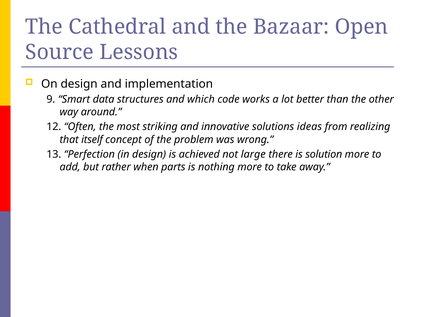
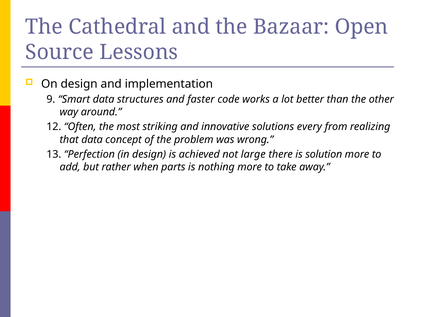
which: which -> faster (201, 99)
ideas: ideas -> every (309, 127)
that itself: itself -> data (92, 139)
